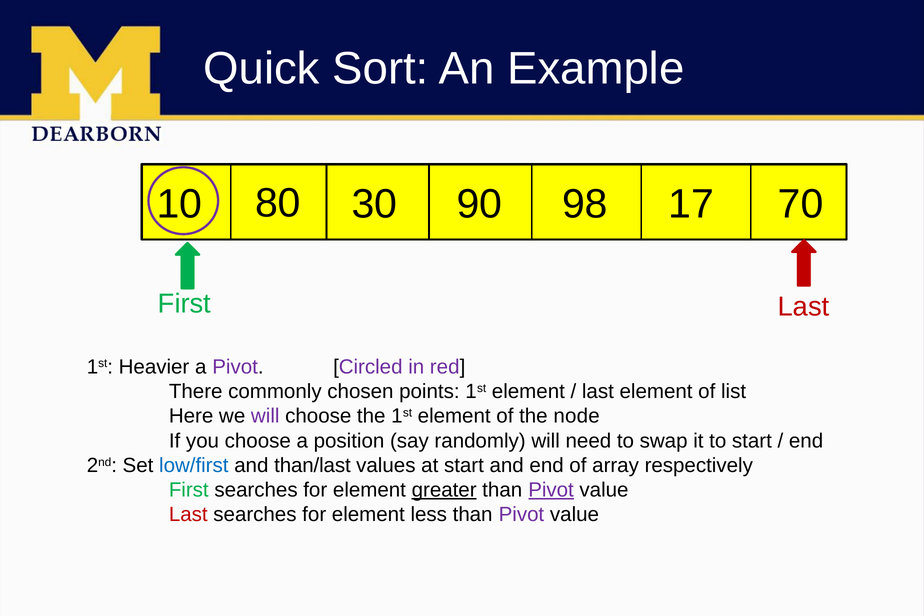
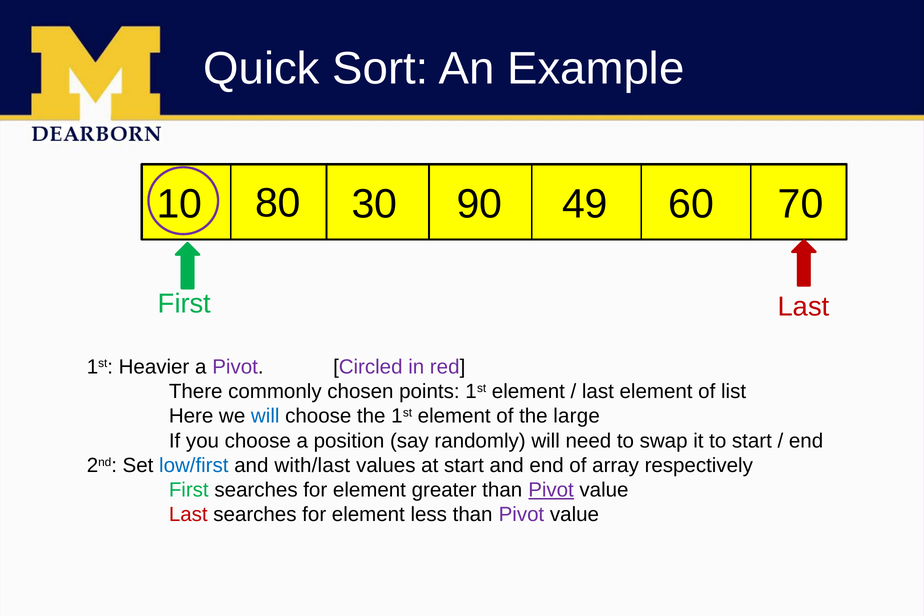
98: 98 -> 49 (585, 204)
17: 17 -> 60 (691, 204)
will colour: purple -> blue (265, 416)
node: node -> large (577, 416)
than/last: than/last -> with/last (312, 465)
greater underline: present -> none (444, 490)
